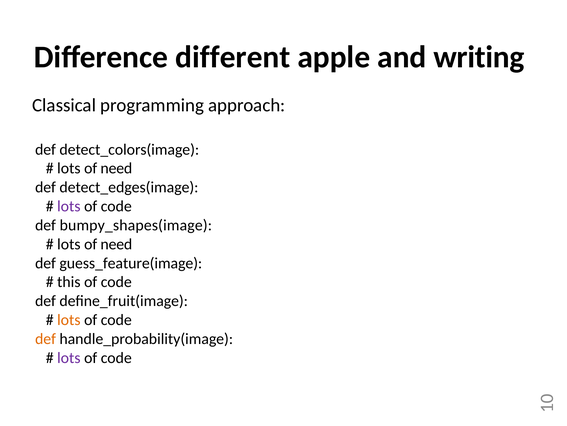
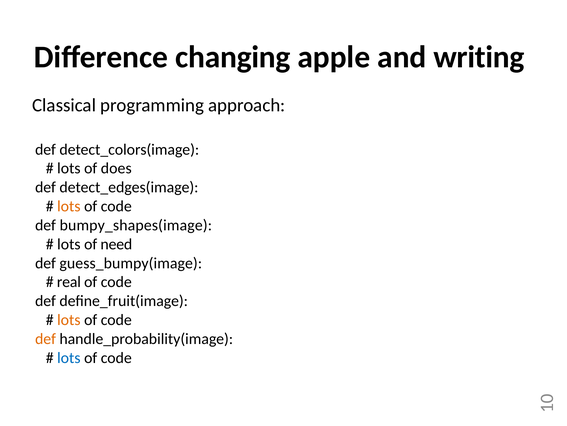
different: different -> changing (233, 57)
need: need -> does (116, 168)
lots colour: purple -> orange (69, 206)
guess_feature(image: guess_feature(image -> guess_bumpy(image (131, 263)
this: this -> real (69, 282)
lots colour: purple -> blue (69, 357)
